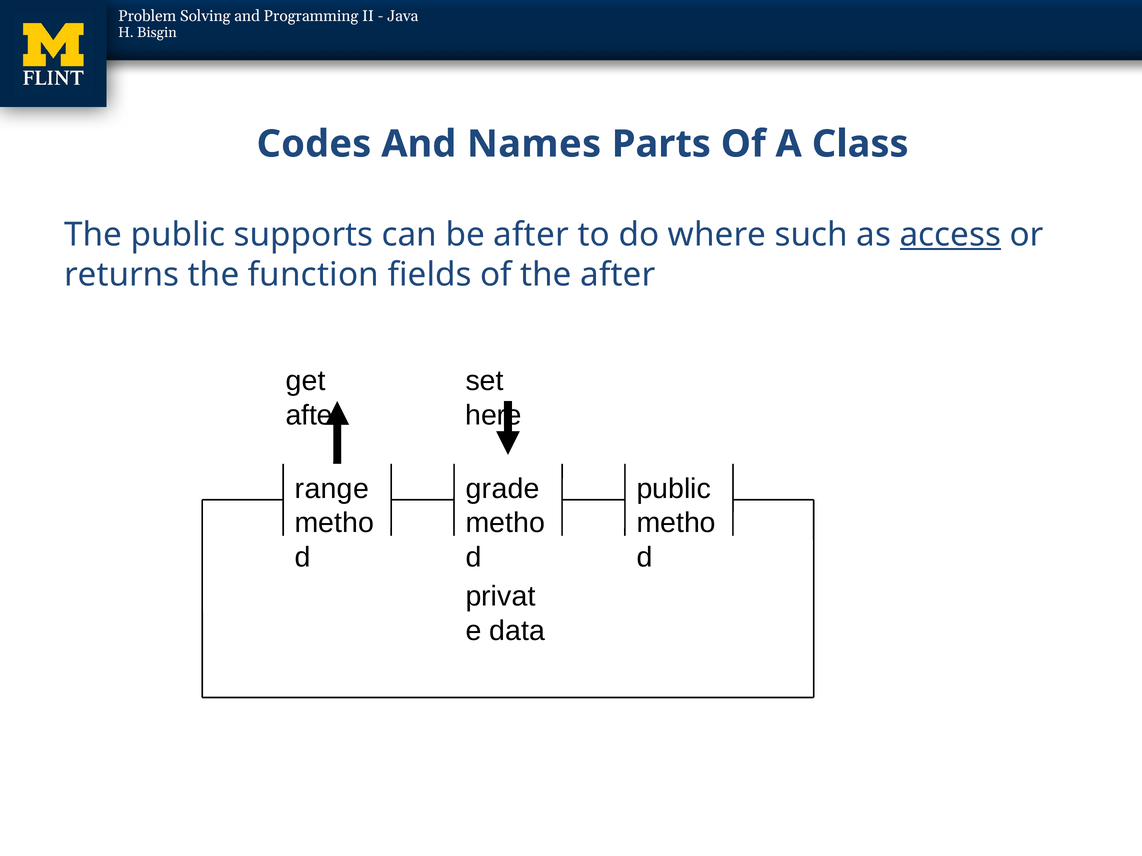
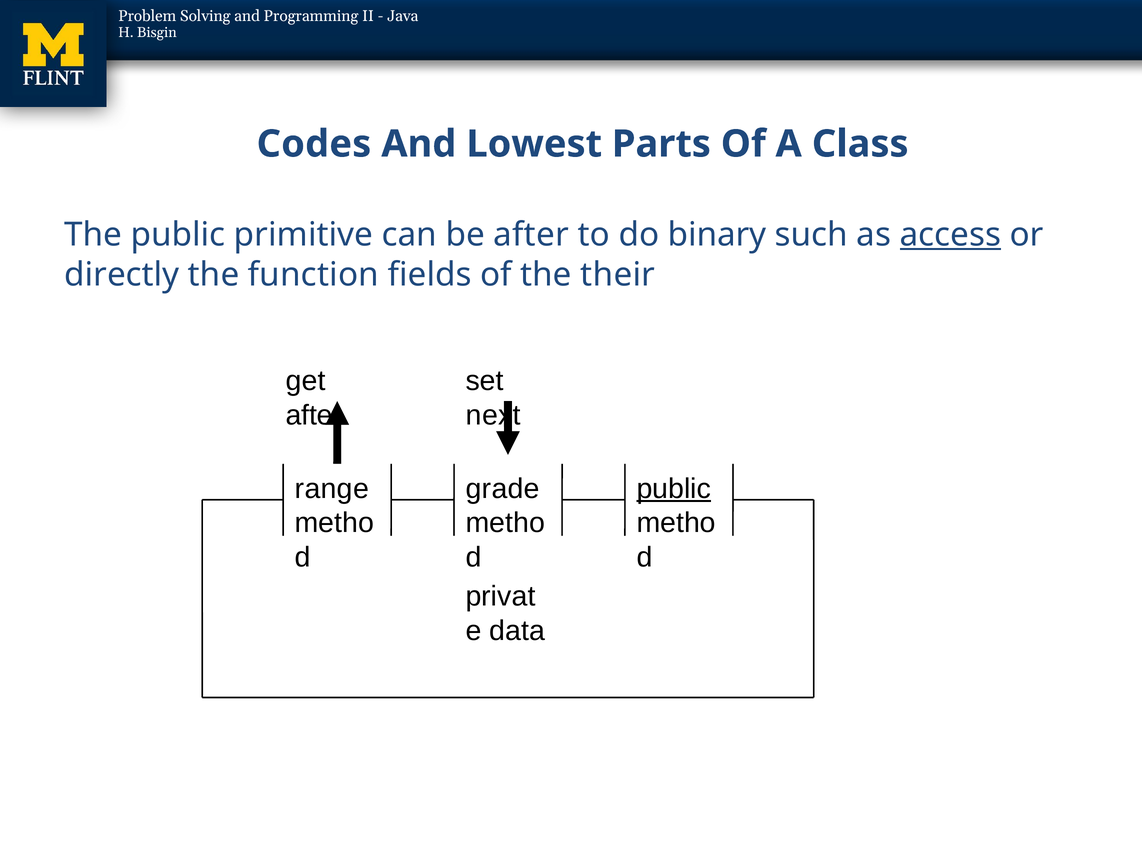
Names: Names -> Lowest (534, 144)
supports: supports -> primitive (304, 235)
where: where -> binary (717, 235)
returns: returns -> directly (122, 275)
the after: after -> their (618, 275)
here: here -> next (493, 415)
public underline: none -> present (674, 489)
